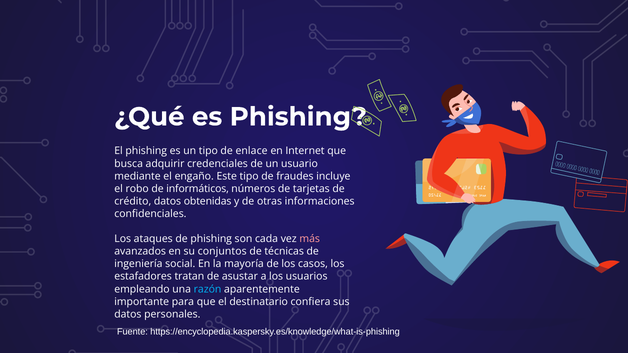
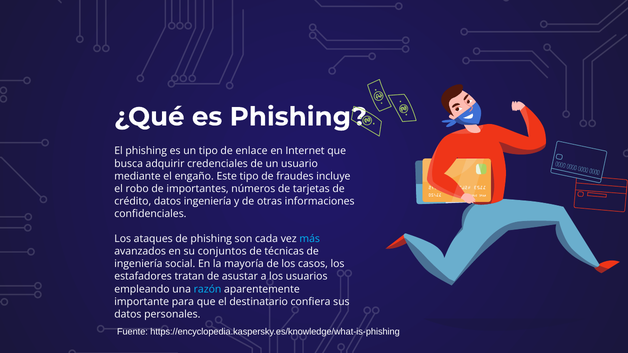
informáticos: informáticos -> importantes (198, 189)
datos obtenidas: obtenidas -> ingeniería (208, 201)
más colour: pink -> light blue (310, 239)
